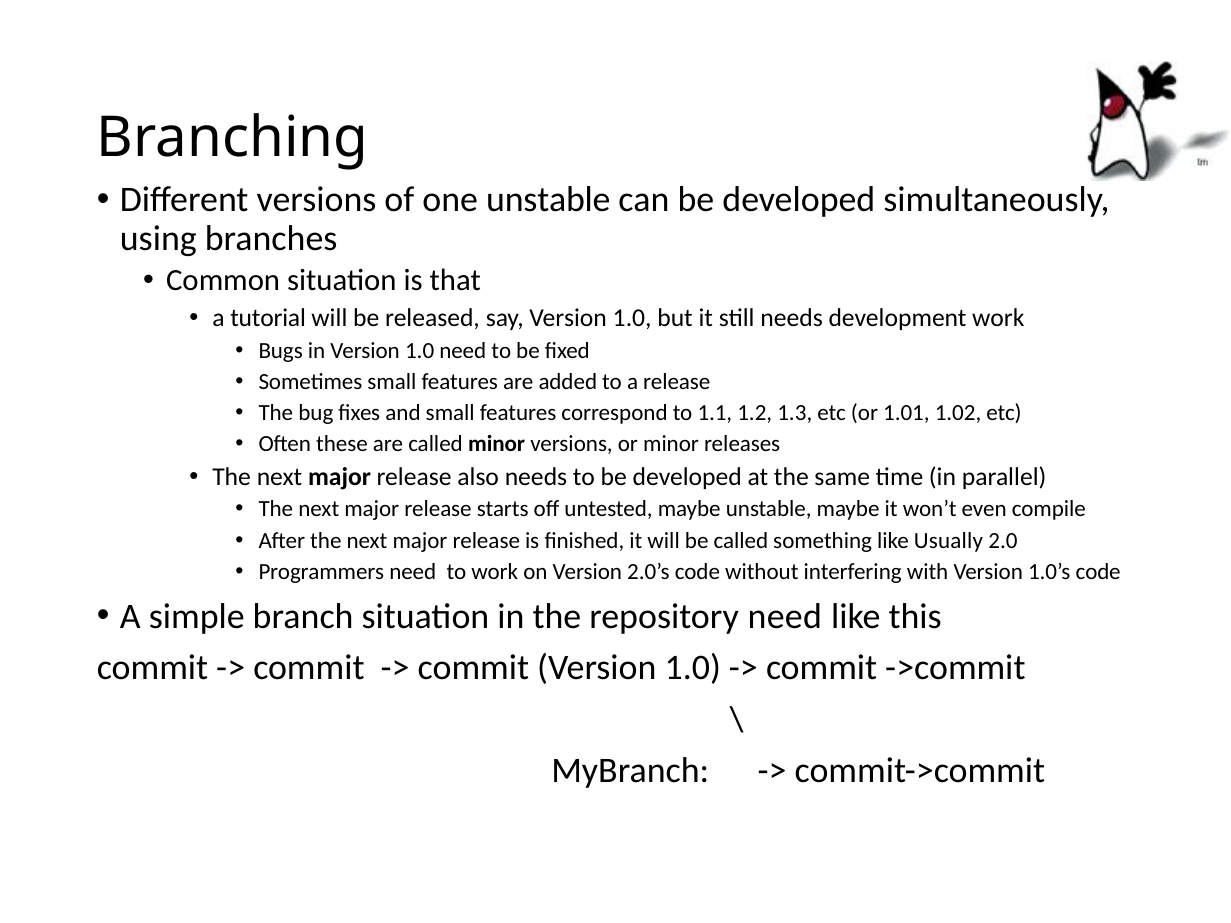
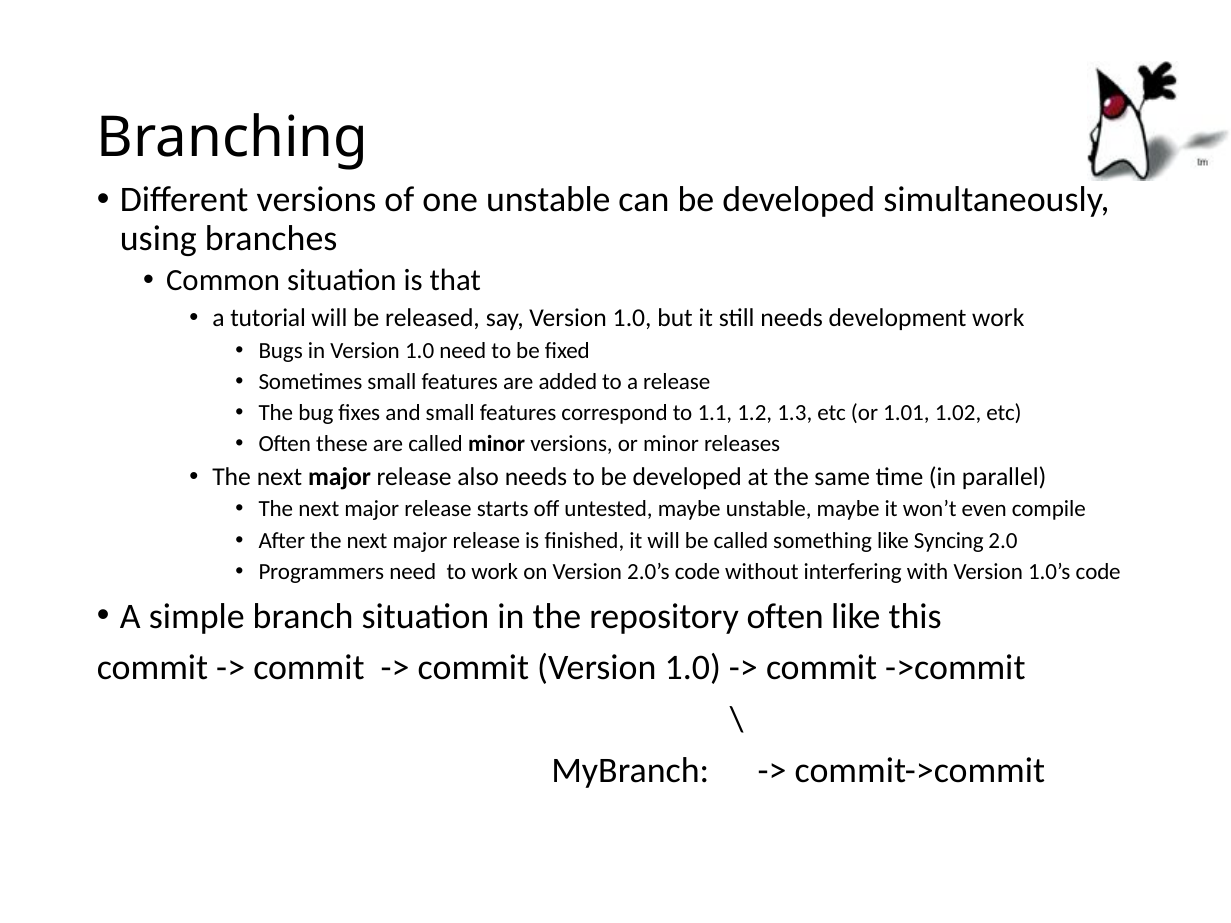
Usually: Usually -> Syncing (949, 541)
repository need: need -> often (785, 616)
